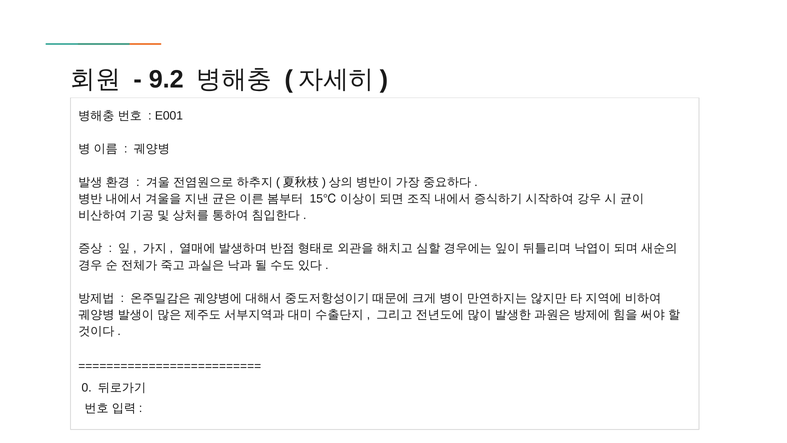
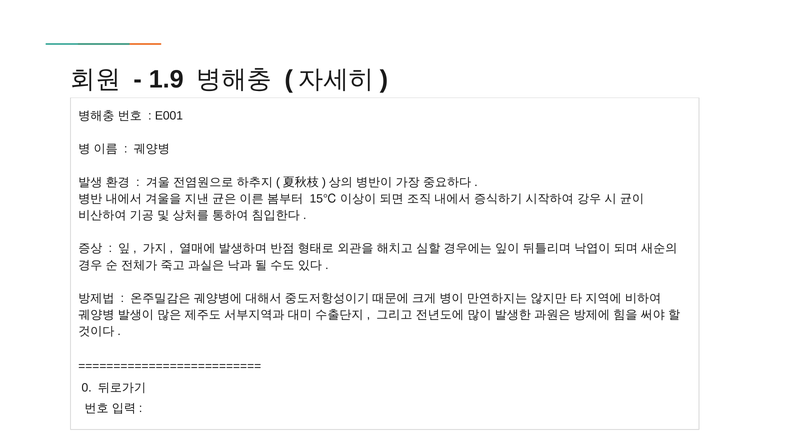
9.2: 9.2 -> 1.9 (166, 79)
